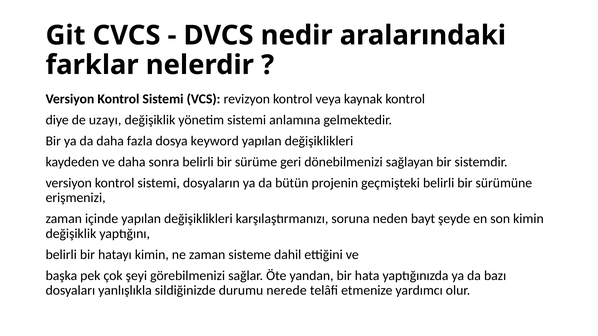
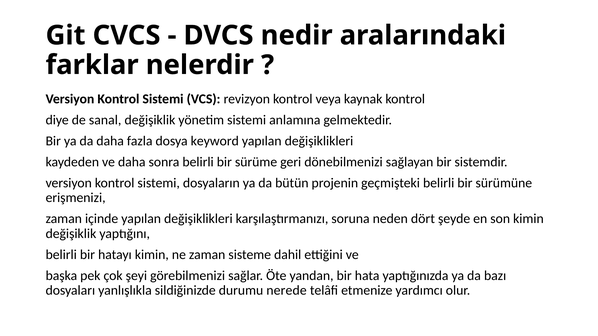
uzayı: uzayı -> sanal (105, 120)
bayt: bayt -> dört (423, 219)
